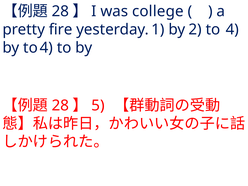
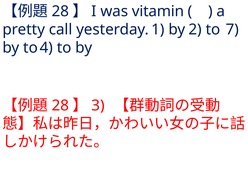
college: college -> vitamin (158, 11)
fire: fire -> call (61, 30)
4: 4 -> 7 (232, 30)
5: 5 -> 3 (98, 105)
